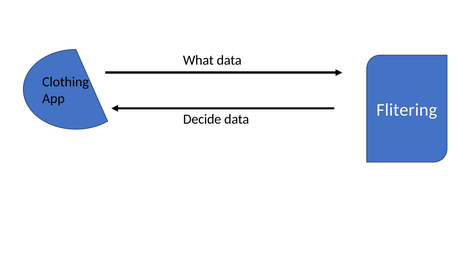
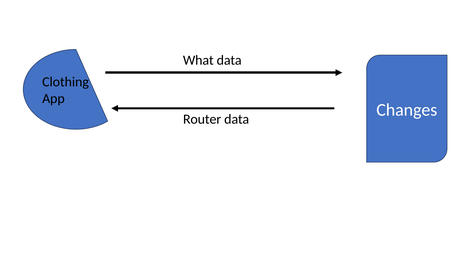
Flitering: Flitering -> Changes (407, 110)
Decide: Decide -> Router (202, 119)
